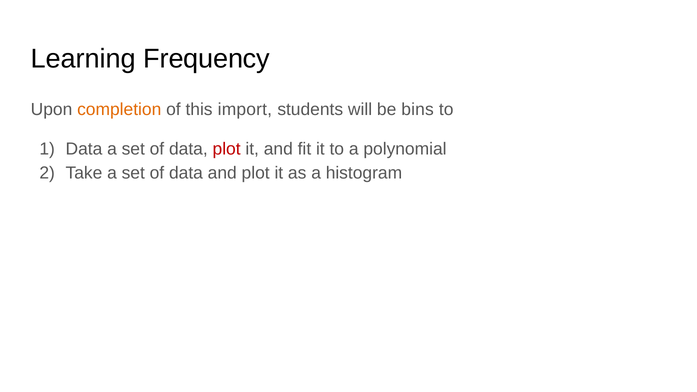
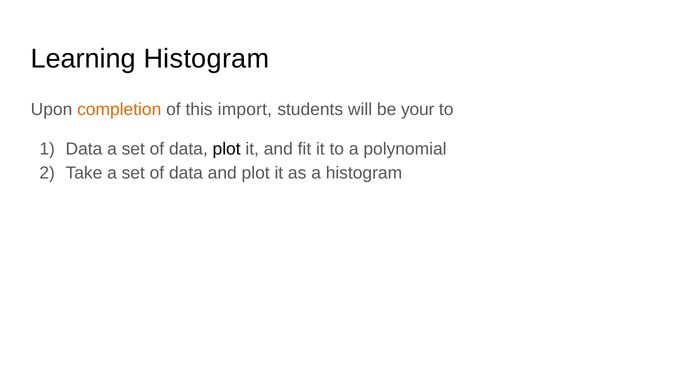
Learning Frequency: Frequency -> Histogram (206, 59)
bins: bins -> your (418, 110)
plot colour: red -> black (227, 149)
